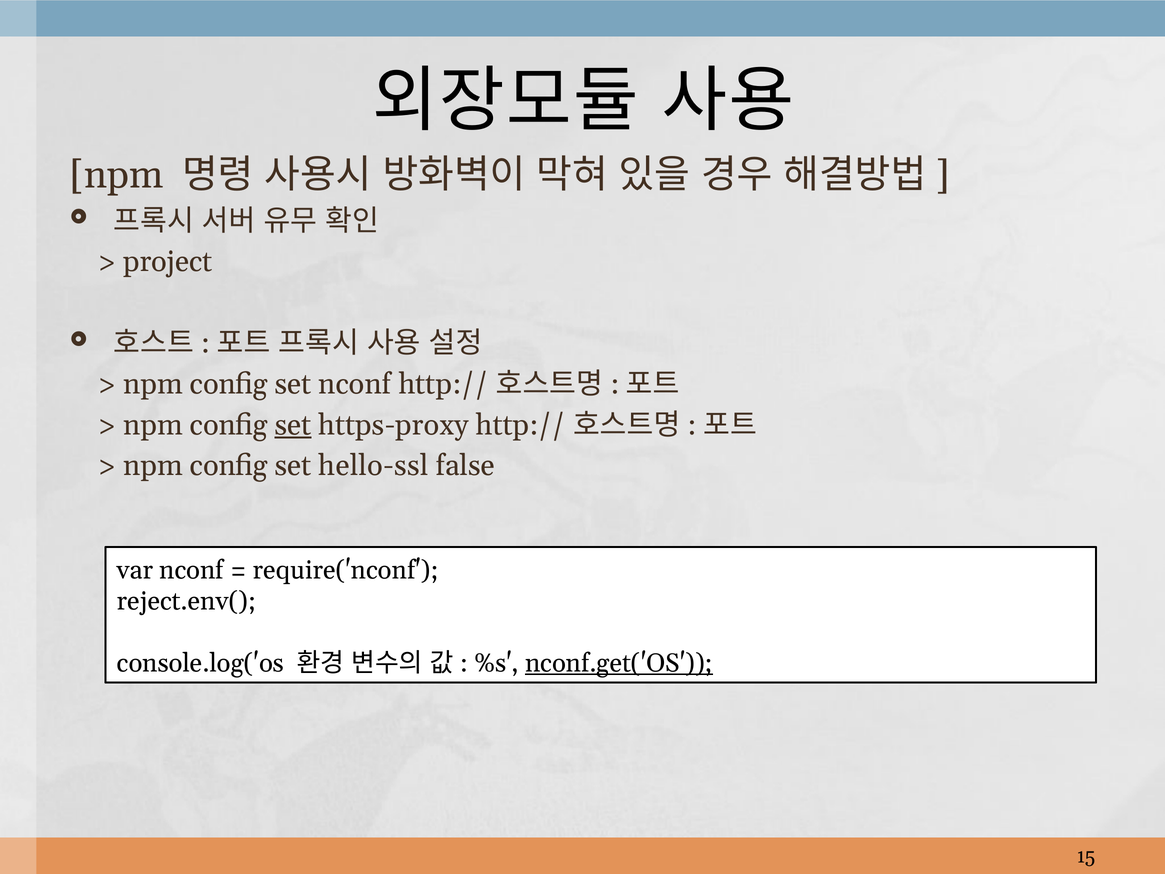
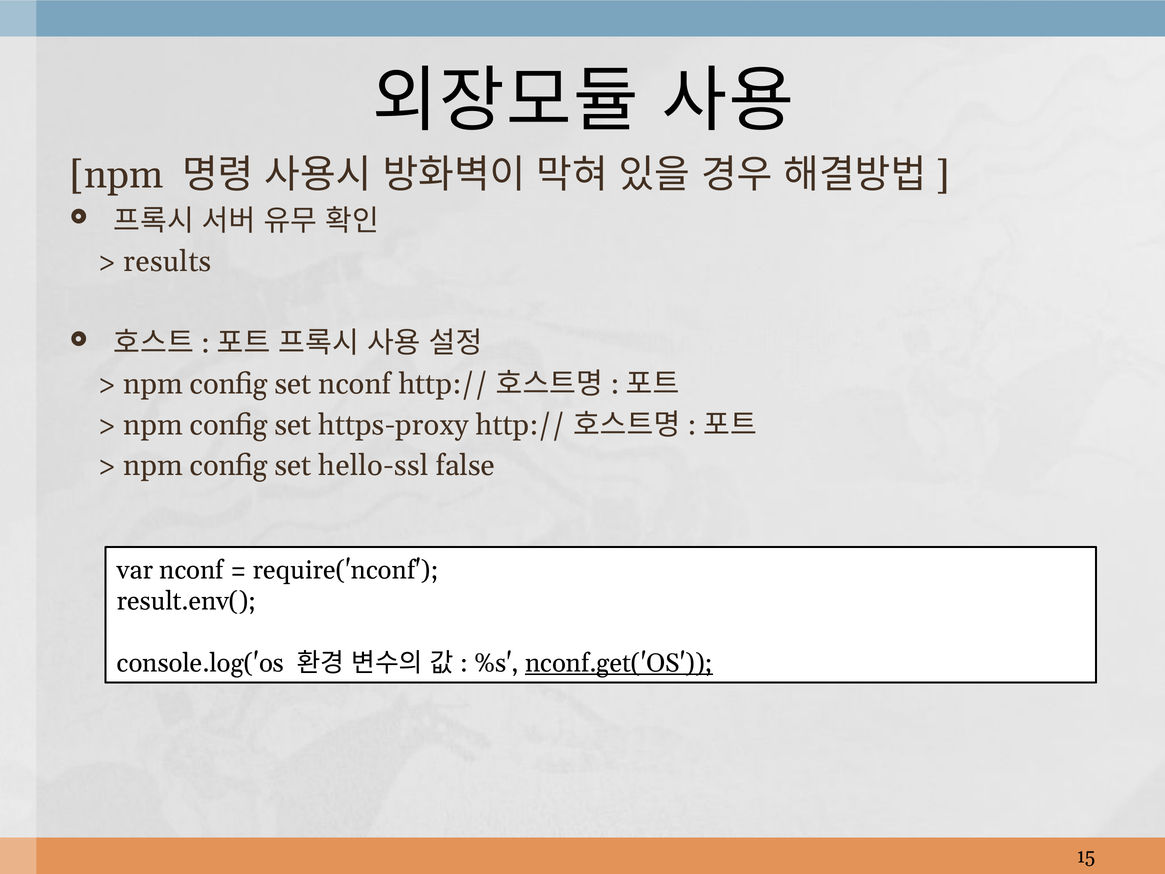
project: project -> results (167, 262)
set underline: present -> none (293, 425)
reject.env(: reject.env( -> result.env( (187, 601)
